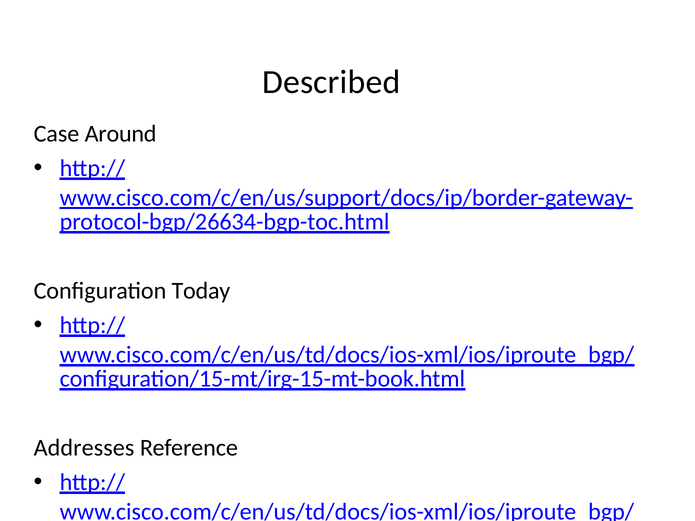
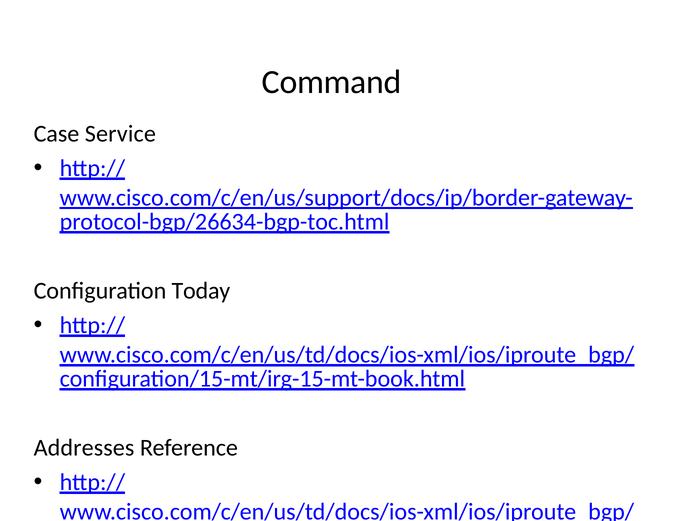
Described: Described -> Command (332, 82)
Around: Around -> Service (120, 134)
